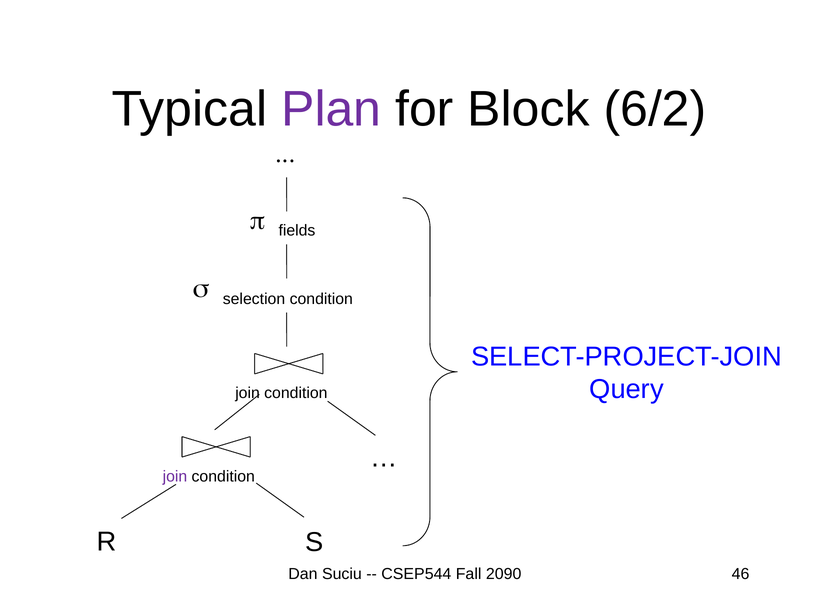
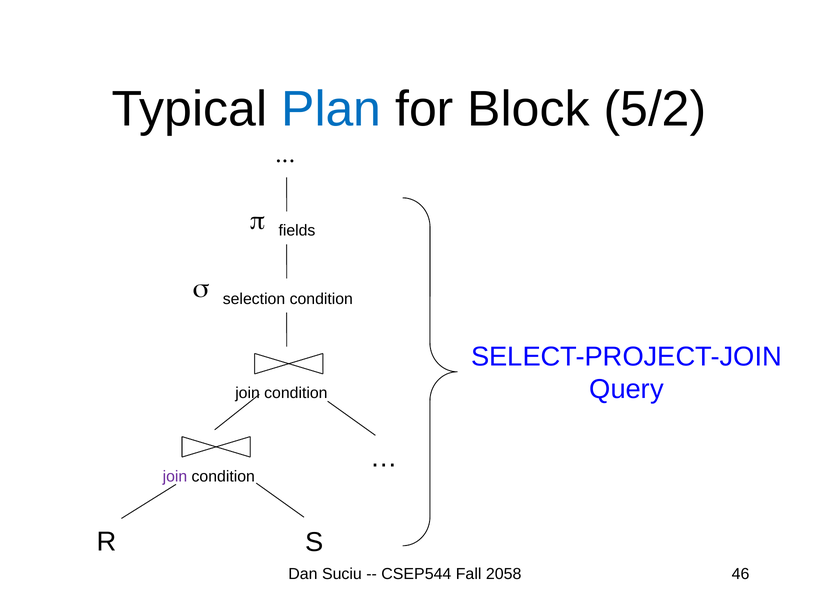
Plan colour: purple -> blue (331, 109)
6/2: 6/2 -> 5/2 (655, 109)
2090: 2090 -> 2058 (504, 574)
